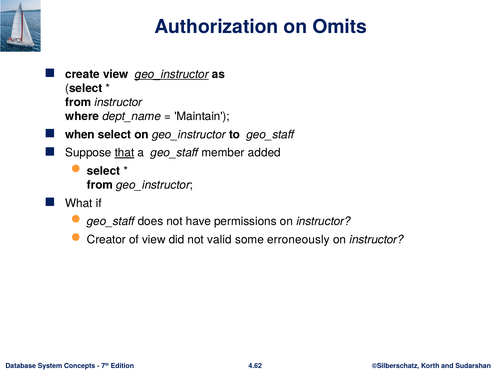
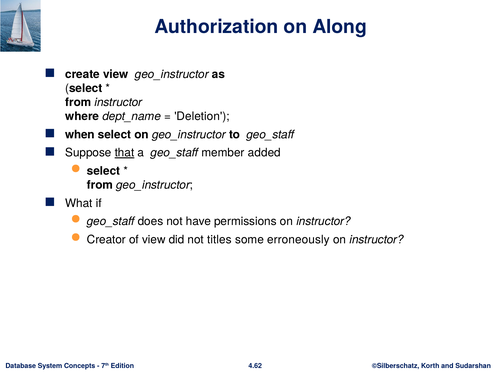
Omits: Omits -> Along (340, 27)
geo_instructor underline: present -> none (172, 74)
Maintain: Maintain -> Deletion (202, 116)
valid: valid -> titles (219, 239)
